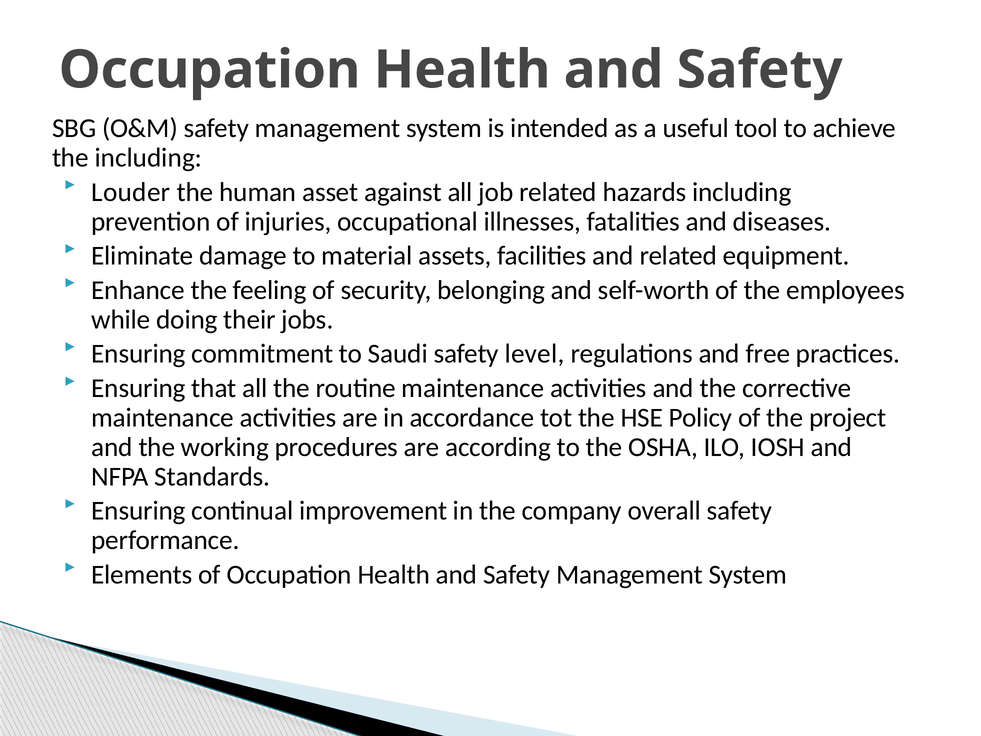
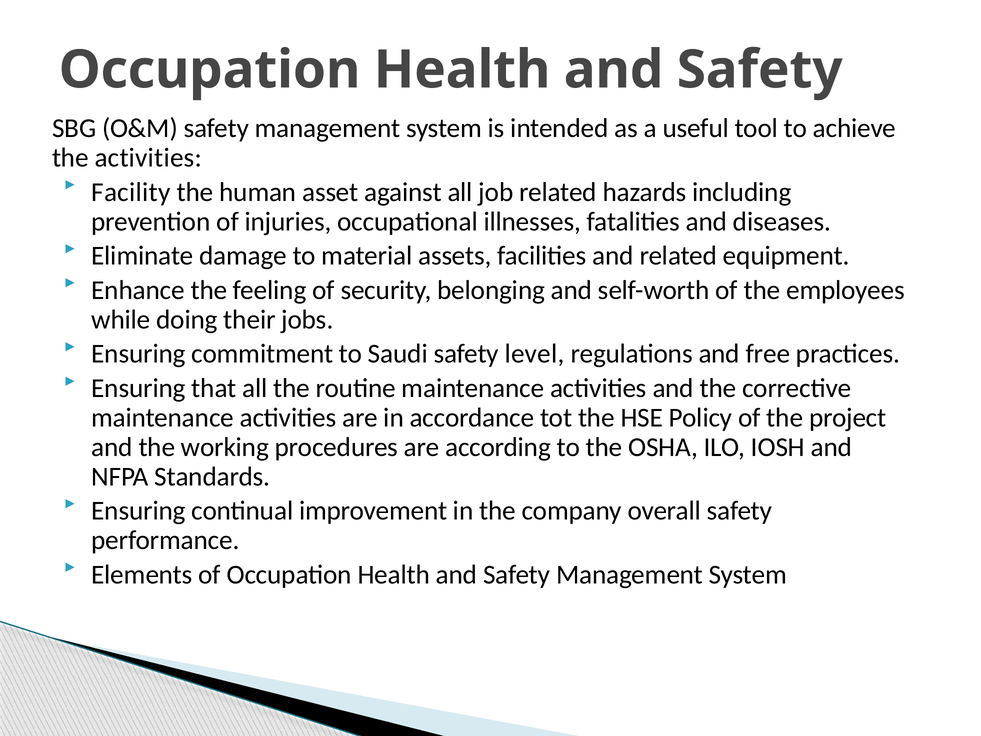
the including: including -> activities (148, 158)
Louder: Louder -> Facility (131, 192)
